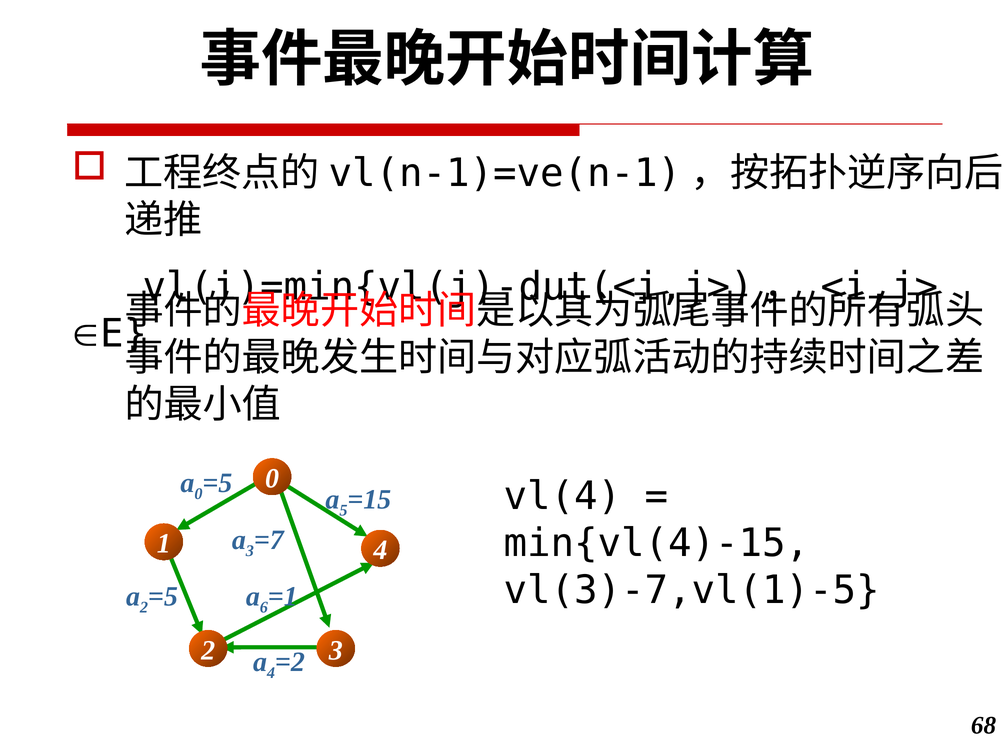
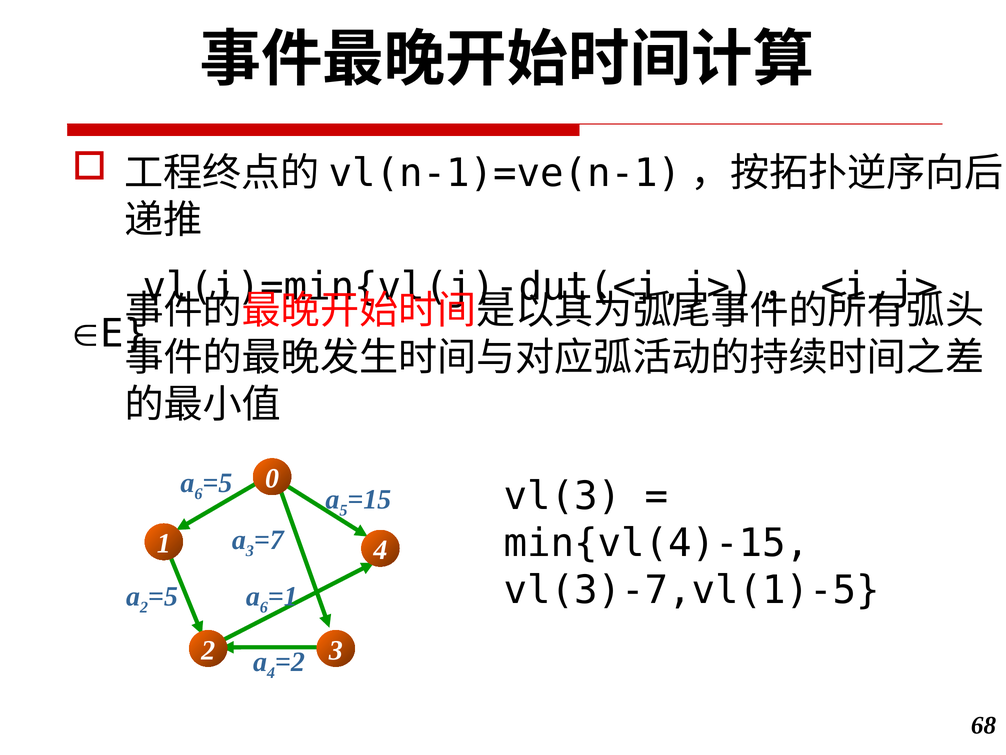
0: 0 -> 6 (198, 494)
vl(4: vl(4 -> vl(3 (563, 496)
